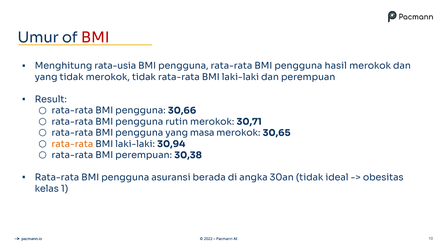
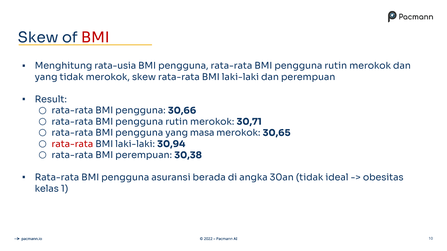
Umur: Umur -> Skew (38, 38)
hasil: hasil -> rutin (336, 66)
merokok tidak: tidak -> skew (144, 77)
rata-rata colour: orange -> red (72, 144)
